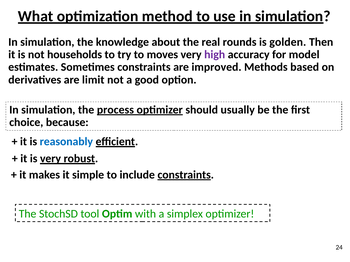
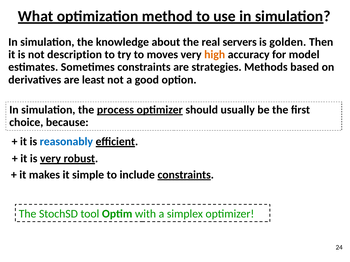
rounds: rounds -> servers (240, 42)
households: households -> description (75, 55)
high colour: purple -> orange (215, 55)
improved: improved -> strategies (217, 67)
limit: limit -> least (93, 80)
